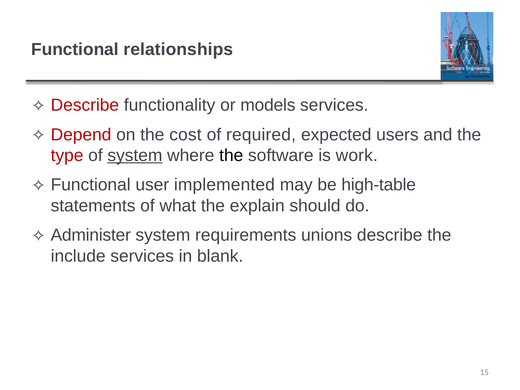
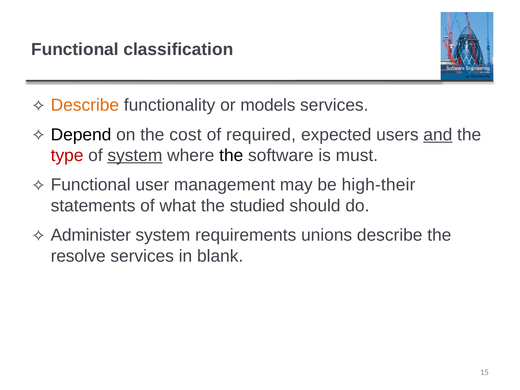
relationships: relationships -> classification (178, 49)
Describe colour: red -> orange (85, 105)
Depend colour: red -> black (81, 135)
and underline: none -> present (438, 135)
work: work -> must (357, 155)
implemented: implemented -> management (224, 185)
high-table: high-table -> high-their (378, 185)
explain: explain -> studied (257, 206)
include: include -> resolve (78, 256)
